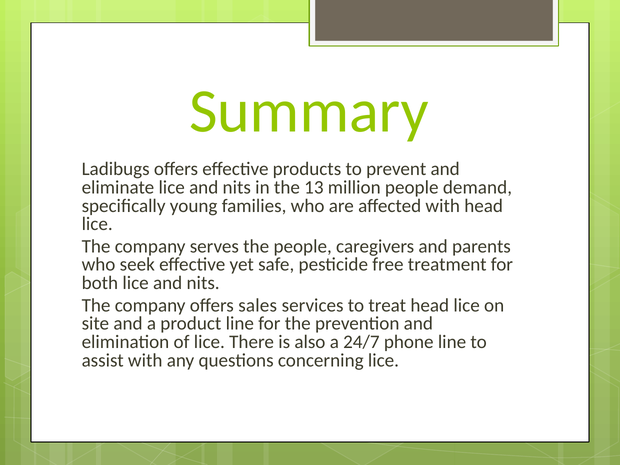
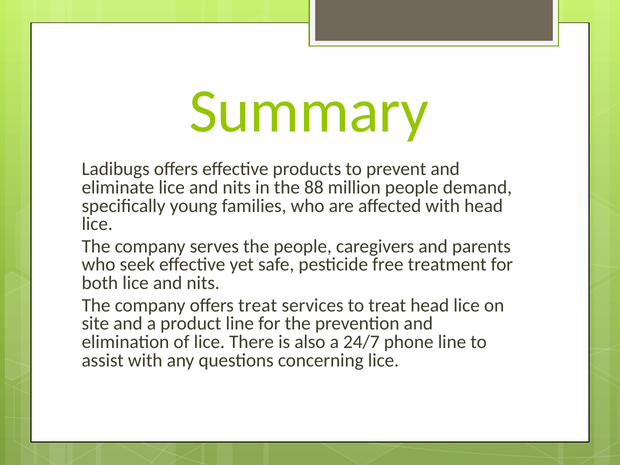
13: 13 -> 88 (314, 187)
offers sales: sales -> treat (258, 305)
